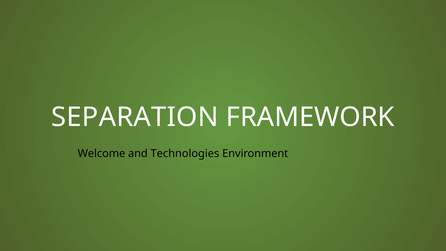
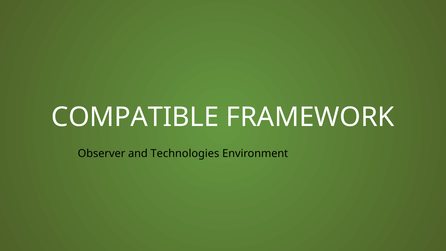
SEPARATION: SEPARATION -> COMPATIBLE (135, 117)
Welcome: Welcome -> Observer (102, 154)
